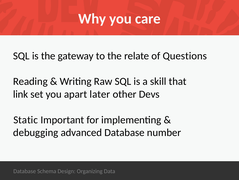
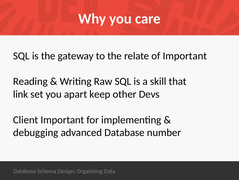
of Questions: Questions -> Important (185, 56)
later: later -> keep (100, 94)
Static: Static -> Client (26, 119)
